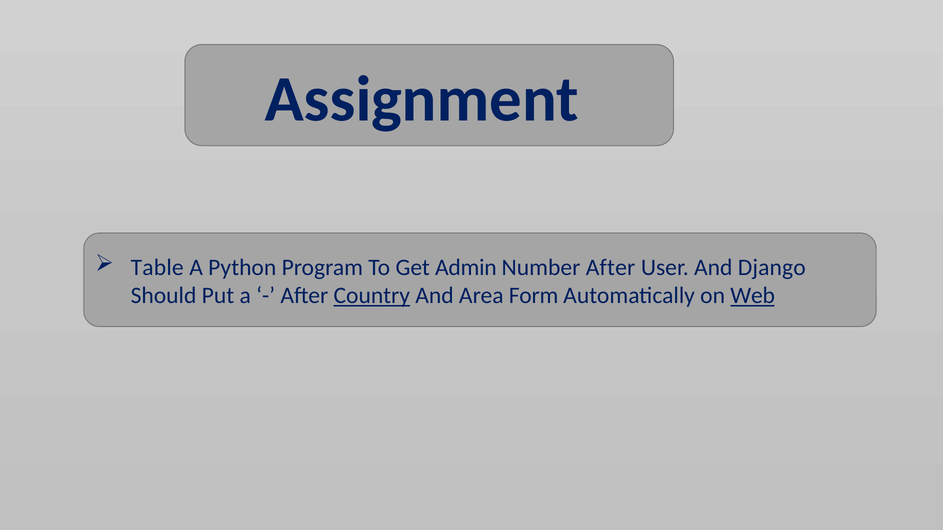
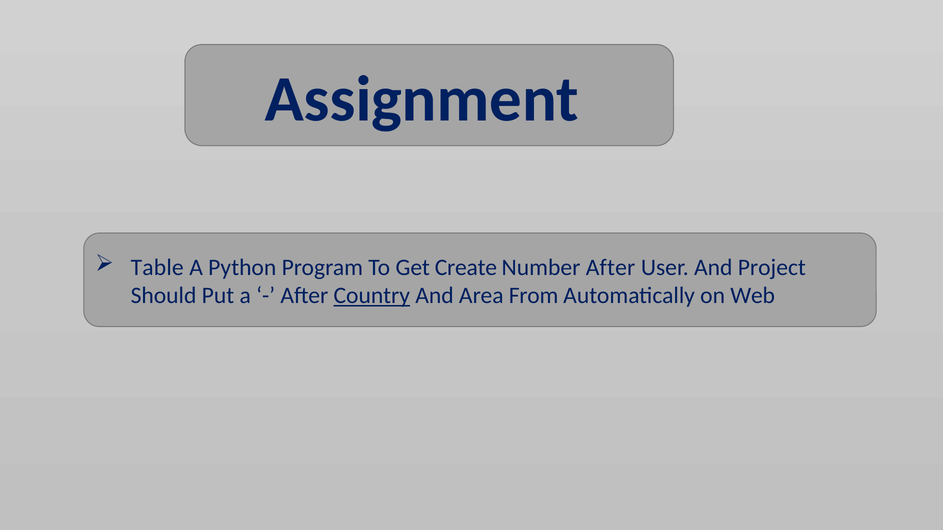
Admin: Admin -> Create (466, 268)
Django: Django -> Project (772, 268)
Form: Form -> From (534, 296)
Web underline: present -> none (753, 296)
